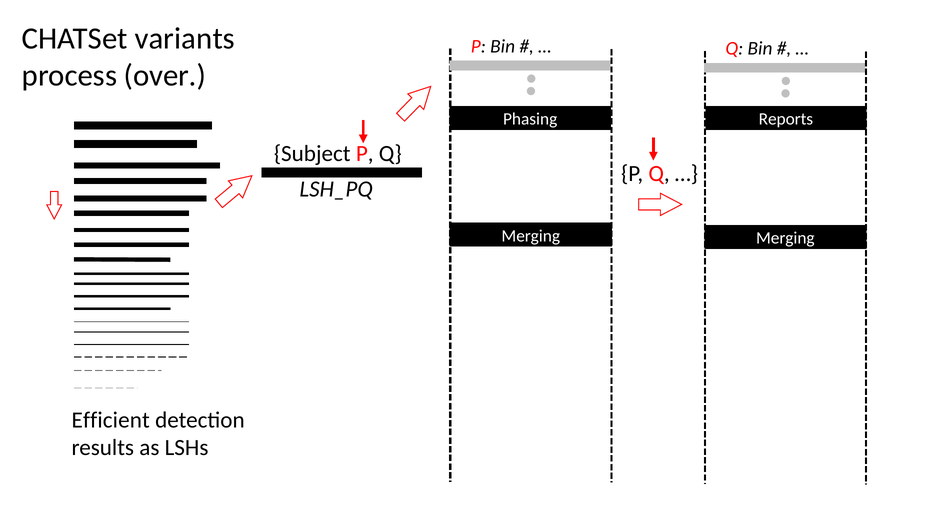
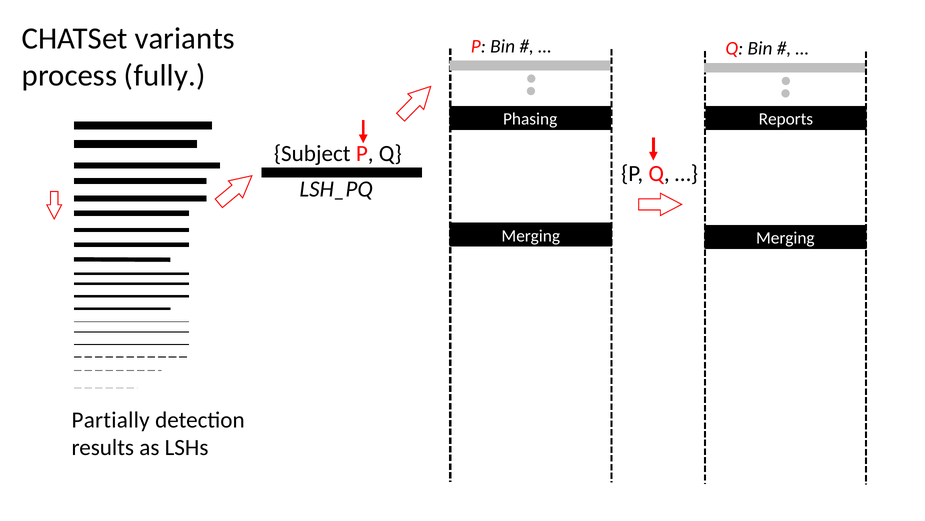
over: over -> fully (165, 75)
Efficient: Efficient -> Partially (111, 419)
